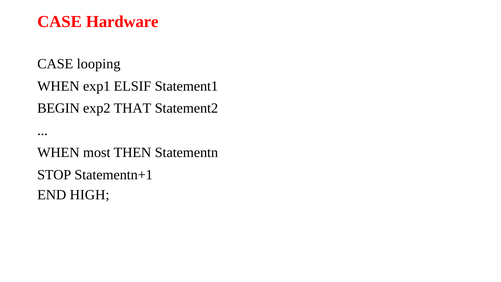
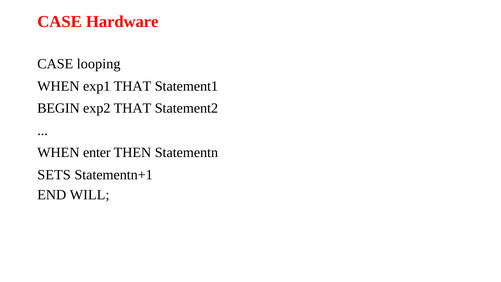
exp1 ELSIF: ELSIF -> THAT (132, 86)
most: most -> enter (97, 152)
STOP: STOP -> SETS (54, 175)
HIGH: HIGH -> WILL (90, 195)
